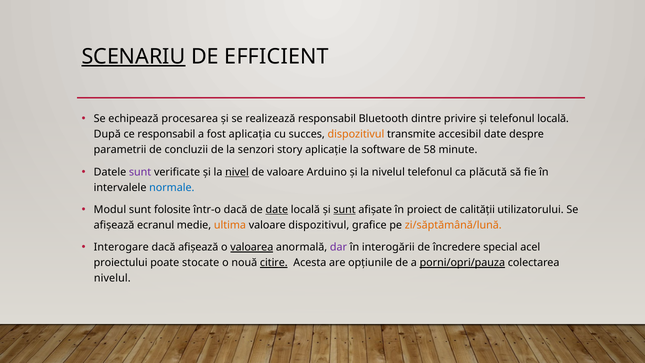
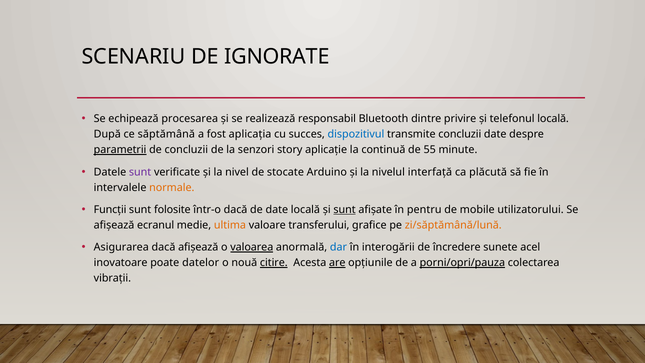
SCENARIU underline: present -> none (134, 56)
EFFICIENT: EFFICIENT -> IGNORATE (277, 56)
ce responsabil: responsabil -> săptămână (166, 134)
dispozitivul colour: orange -> blue (356, 134)
transmite accesibil: accesibil -> concluzii (460, 134)
parametrii underline: none -> present (120, 150)
software: software -> continuă (383, 150)
58: 58 -> 55 (430, 150)
nivel underline: present -> none (237, 172)
de valoare: valoare -> stocate (285, 172)
nivelul telefonul: telefonul -> interfață (430, 172)
normale colour: blue -> orange (172, 187)
Modul: Modul -> Funcții (110, 210)
date underline: present -> none (277, 210)
proiect: proiect -> pentru (424, 210)
calității: calității -> mobile (477, 210)
valoare dispozitivul: dispozitivul -> transferului (319, 225)
Interogare: Interogare -> Asigurarea (121, 247)
dar colour: purple -> blue (338, 247)
special: special -> sunete (500, 247)
proiectului: proiectului -> inovatoare (121, 263)
stocate: stocate -> datelor (201, 263)
are underline: none -> present (337, 263)
nivelul: nivelul -> vibrații (112, 278)
